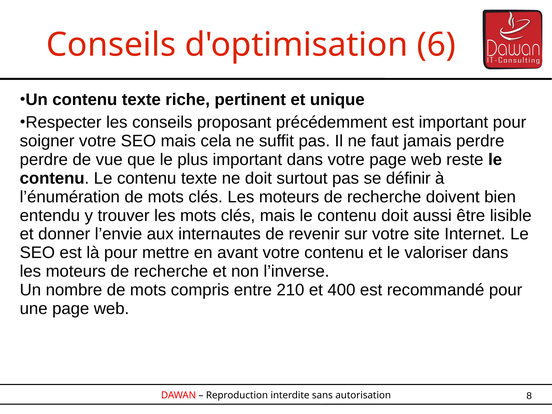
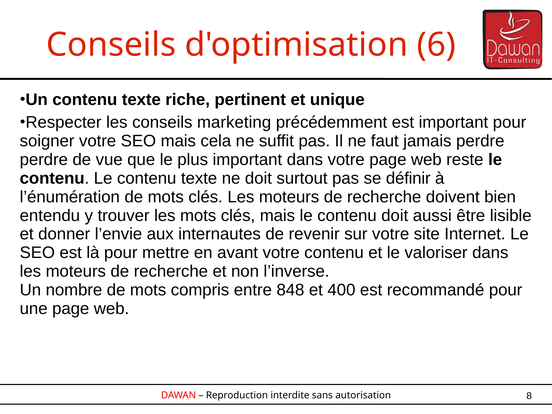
proposant: proposant -> marketing (234, 122)
210: 210 -> 848 (290, 290)
